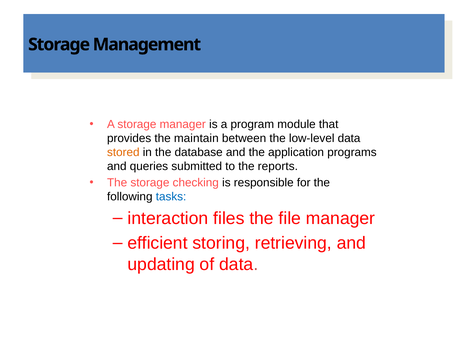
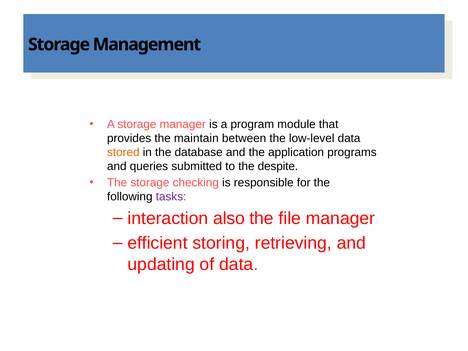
reports: reports -> despite (278, 166)
tasks colour: blue -> purple (171, 197)
files: files -> also (229, 218)
